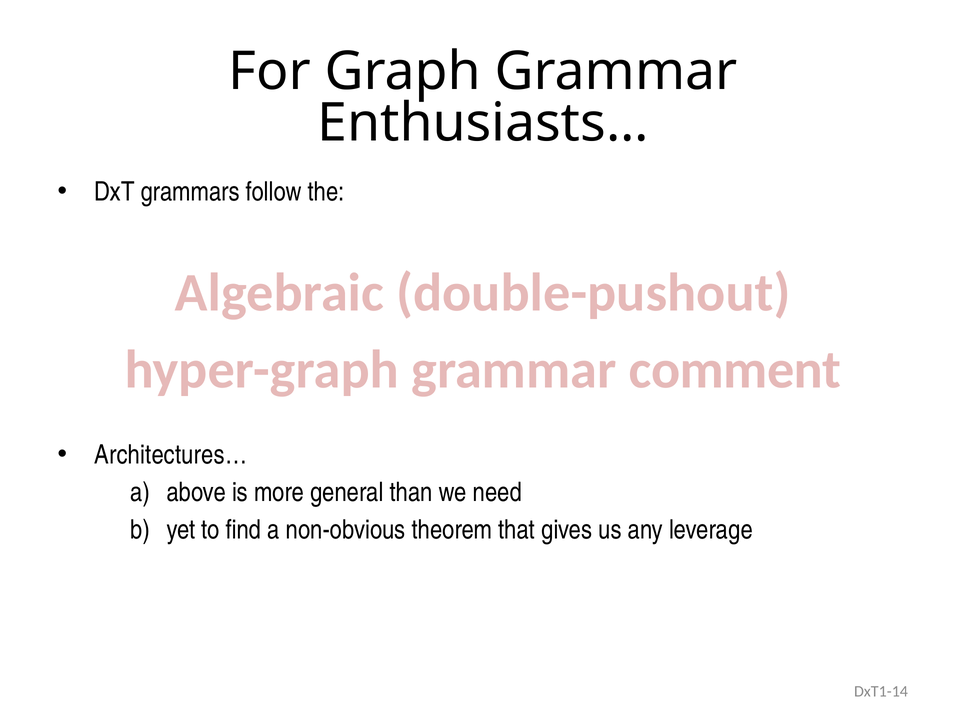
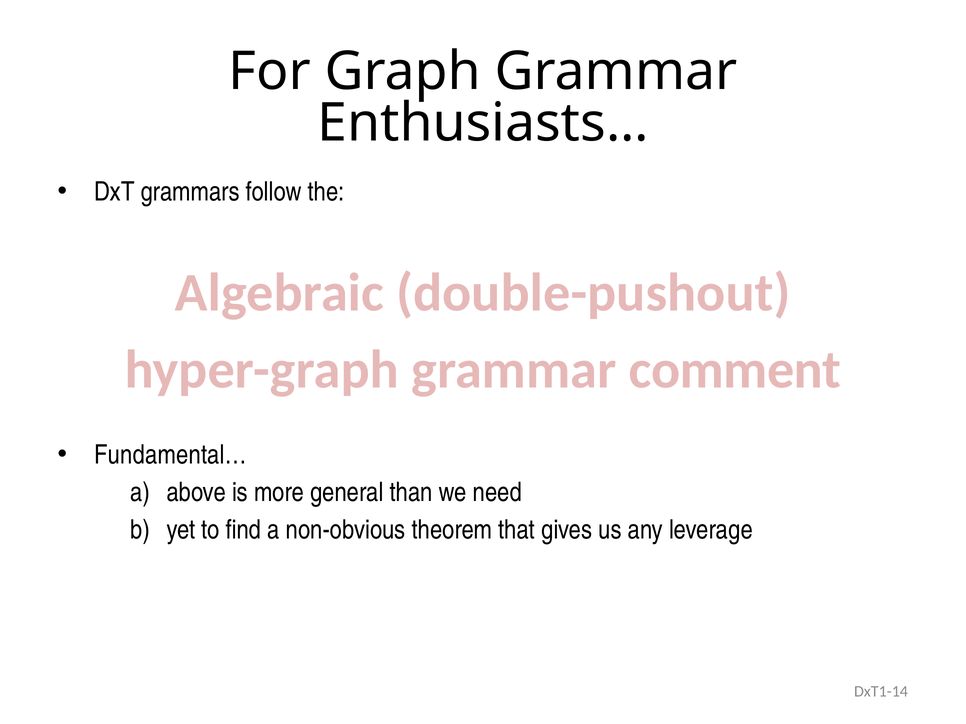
Architectures…: Architectures… -> Fundamental… (171, 455)
